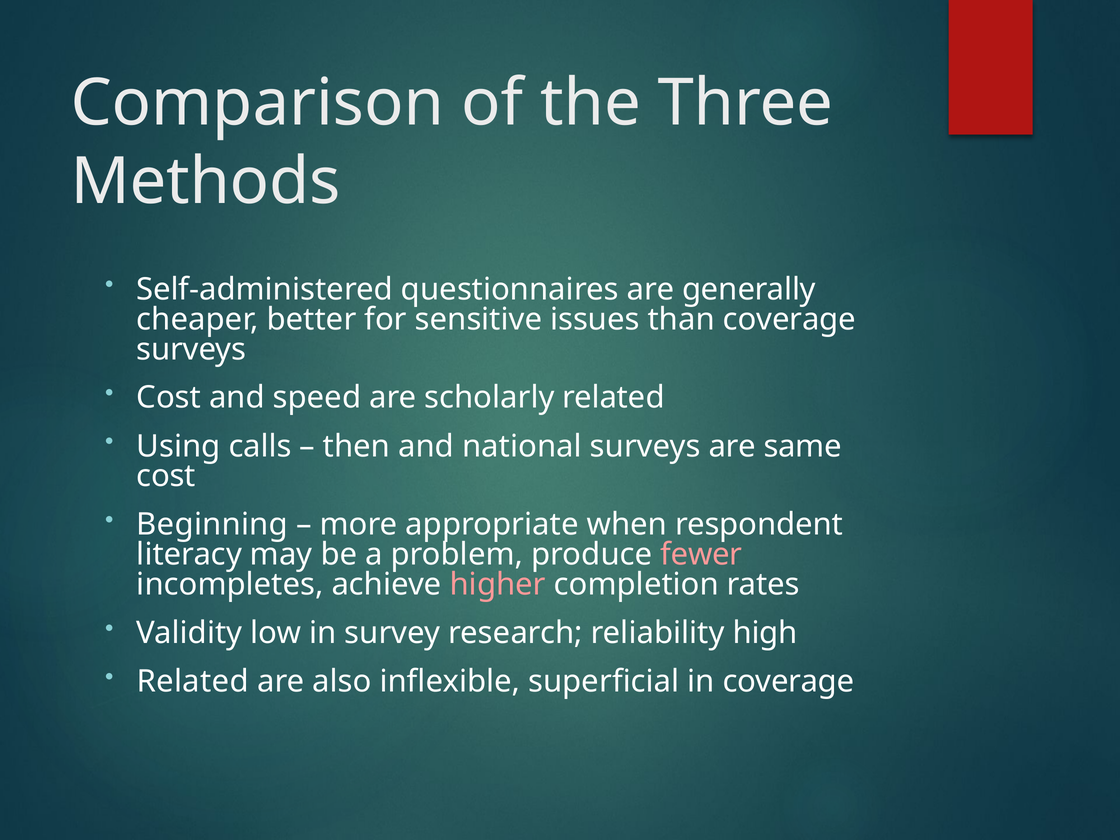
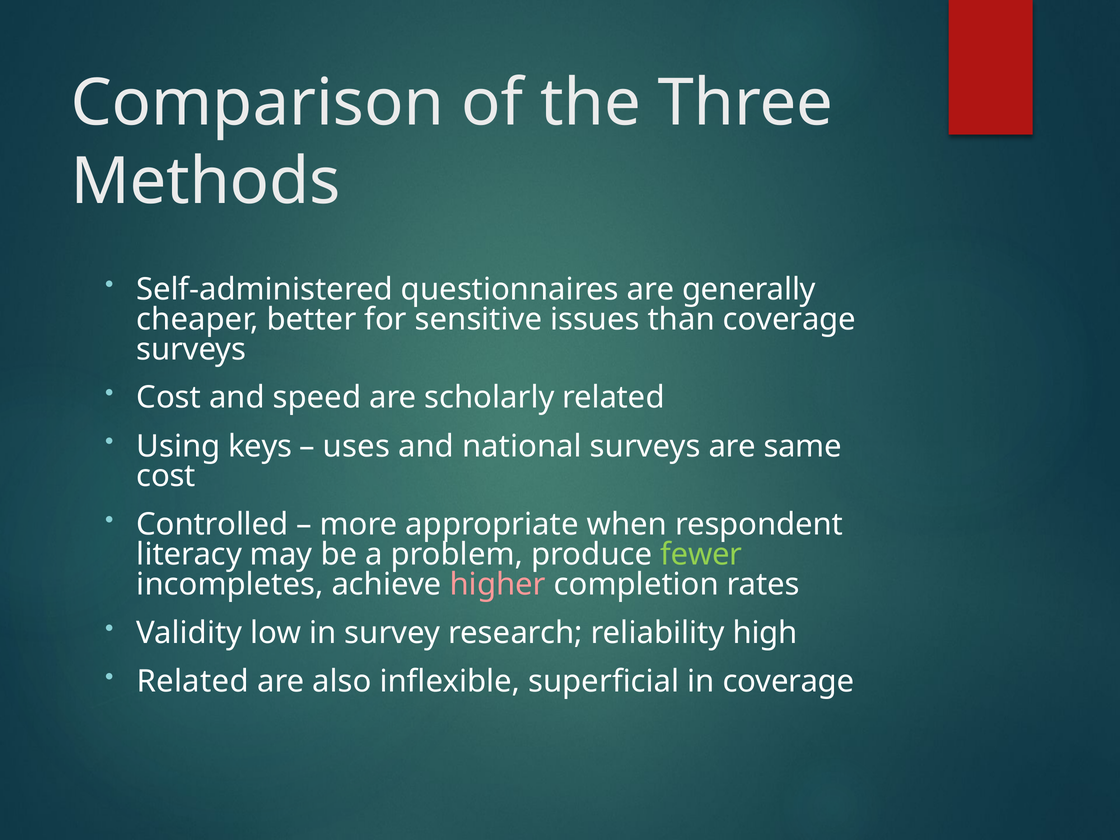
calls: calls -> keys (260, 446)
then: then -> uses (356, 446)
Beginning: Beginning -> Controlled (212, 525)
fewer colour: pink -> light green (701, 555)
